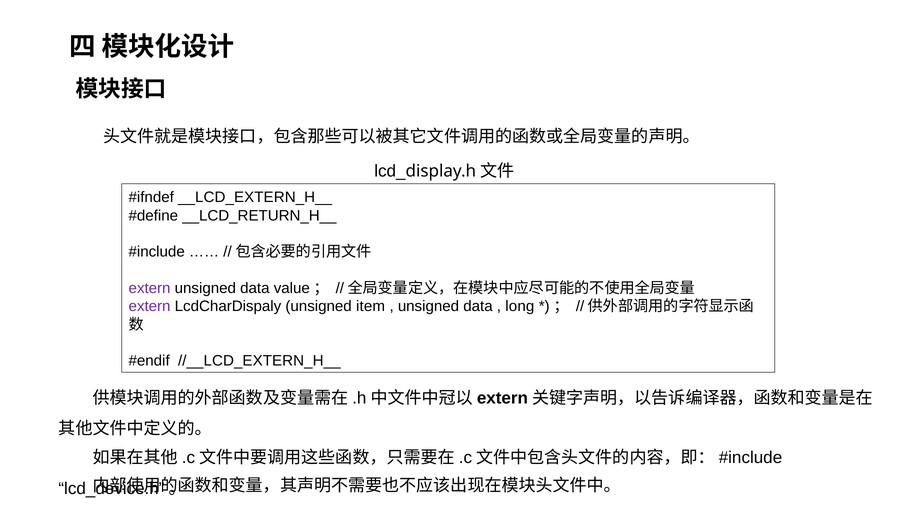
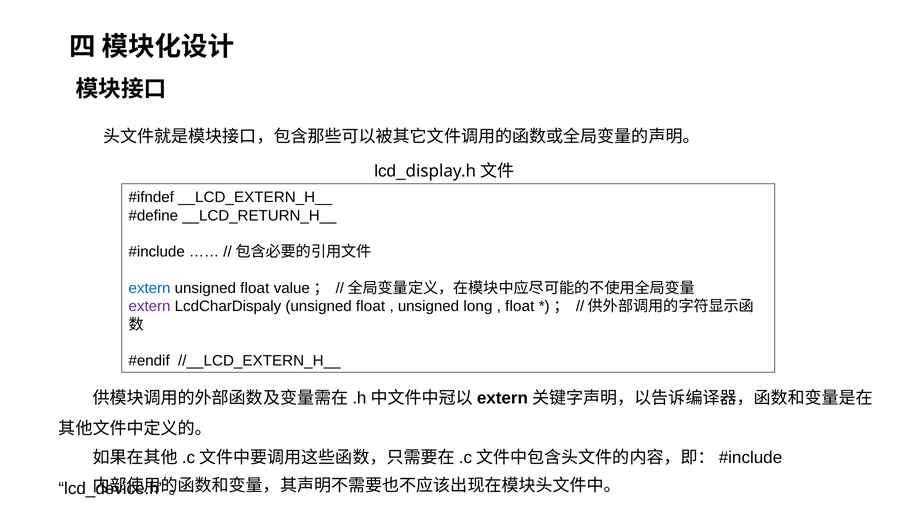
extern colour: purple -> blue (150, 288)
data: data -> float (255, 288)
LcdCharDispaly unsigned item: item -> float (371, 307)
data: data -> long (478, 307)
long: long -> float (520, 307)
